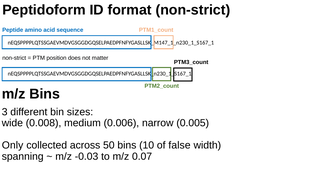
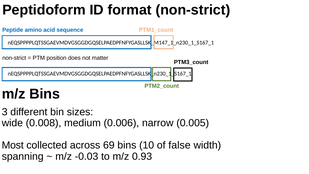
Only: Only -> Most (13, 145)
50: 50 -> 69 (109, 145)
0.07: 0.07 -> 0.93 (142, 156)
